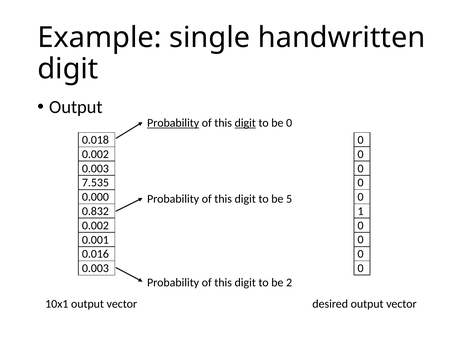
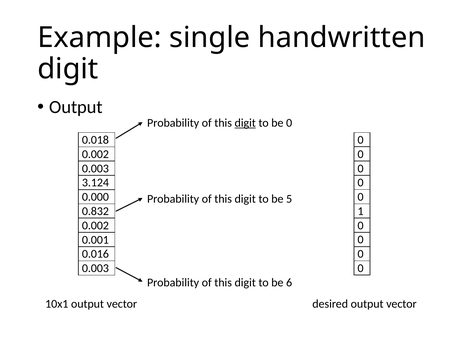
Probability underline: present -> none (173, 123)
7.535: 7.535 -> 3.124 (95, 183)
2: 2 -> 6 (289, 283)
